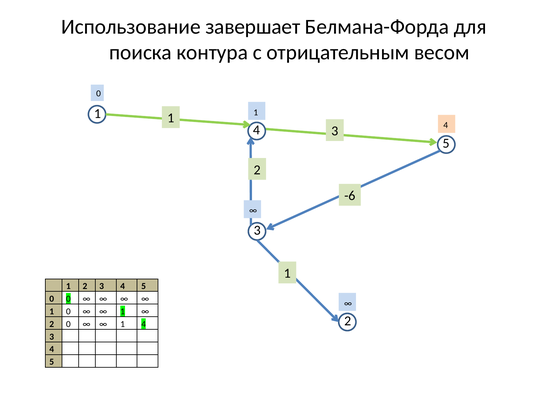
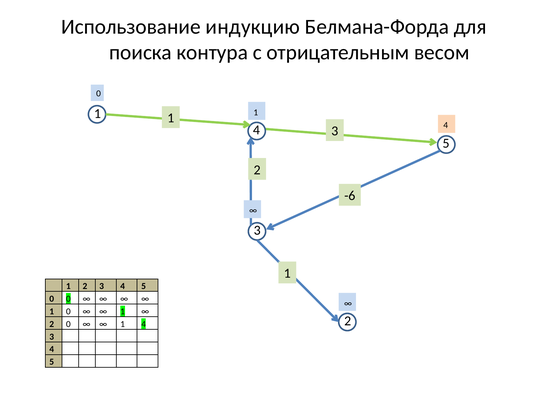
завершает: завершает -> индукцию (253, 27)
